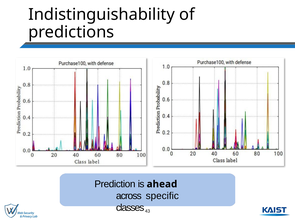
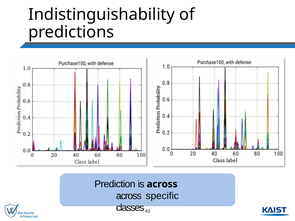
is ahead: ahead -> across (162, 184)
